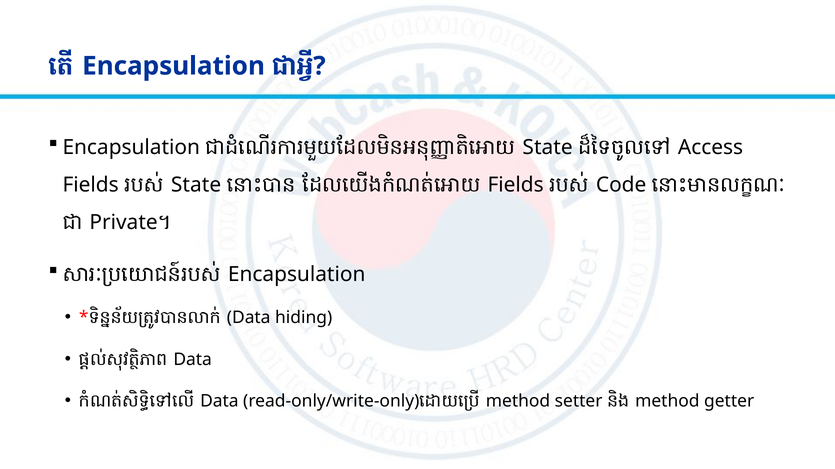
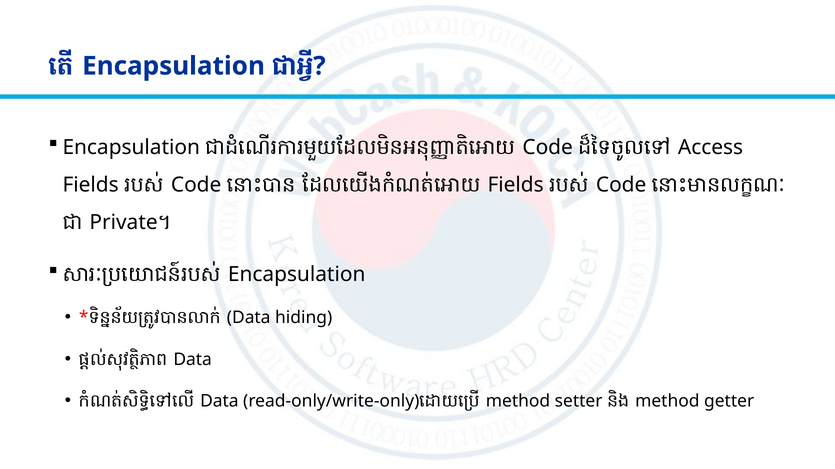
State: State -> Code (548, 147)
State: State -> Code (196, 185)
